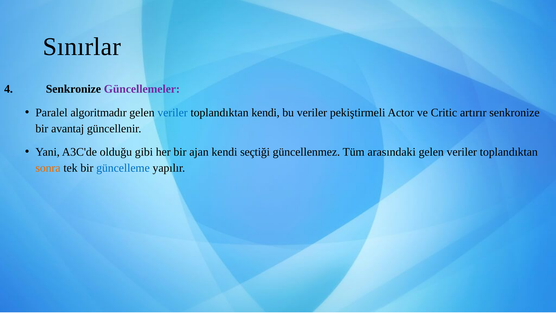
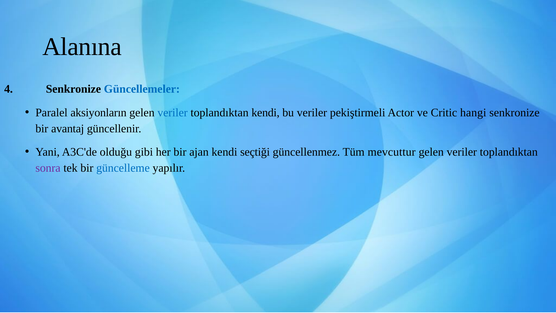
Sınırlar: Sınırlar -> Alanına (82, 47)
Güncellemeler colour: purple -> blue (142, 89)
algoritmadır: algoritmadır -> aksiyonların (99, 113)
artırır: artırır -> hangi (473, 113)
arasındaki: arasındaki -> mevcuttur (392, 152)
sonra colour: orange -> purple (48, 168)
